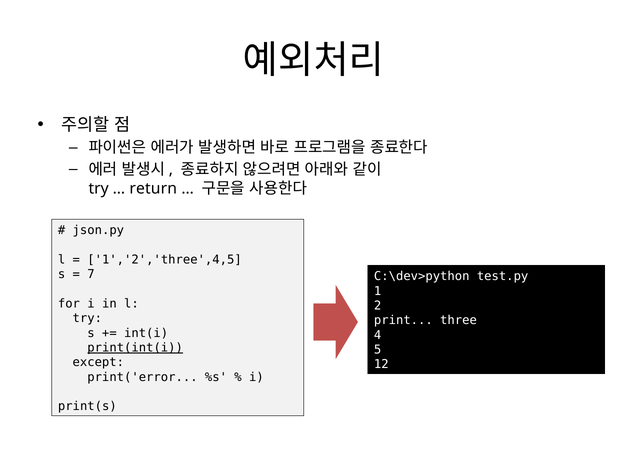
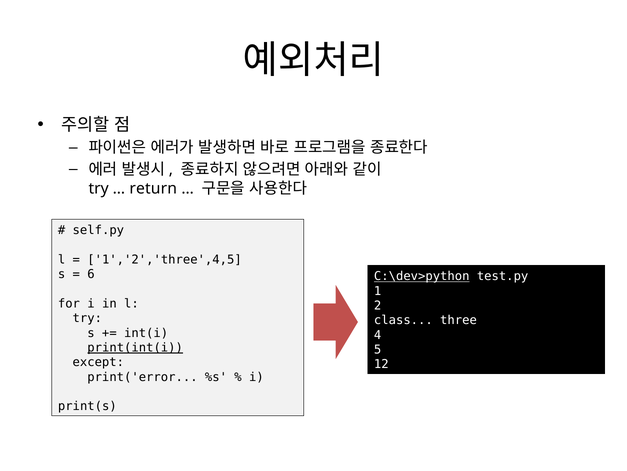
json.py: json.py -> self.py (98, 230)
7: 7 -> 6 (91, 274)
C:\dev>python underline: none -> present (422, 276)
print: print -> class (403, 320)
